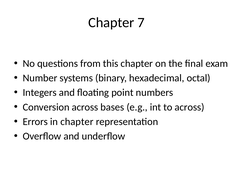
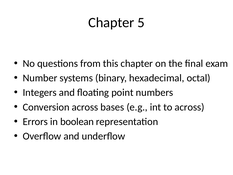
7: 7 -> 5 (141, 23)
in chapter: chapter -> boolean (77, 121)
